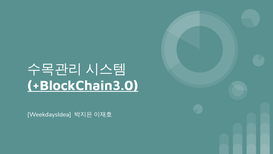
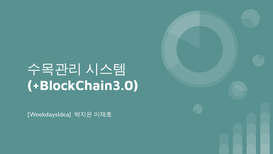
+BlockChain3.0 underline: present -> none (83, 85)
